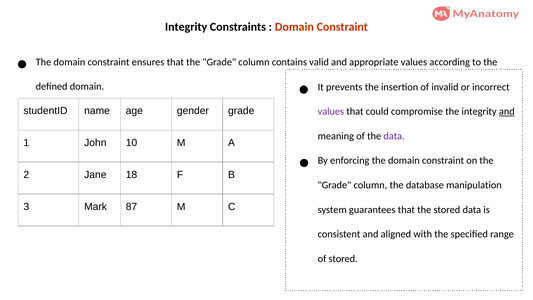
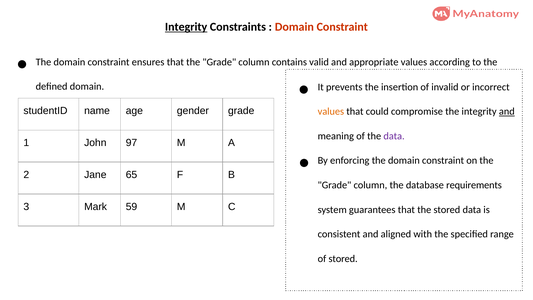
Integrity underline: none -> present (186, 27)
values colour: purple -> orange (331, 111)
10: 10 -> 97 (131, 143)
18: 18 -> 65 (131, 175)
manipulation: manipulation -> requirements (474, 185)
87: 87 -> 59 (131, 207)
